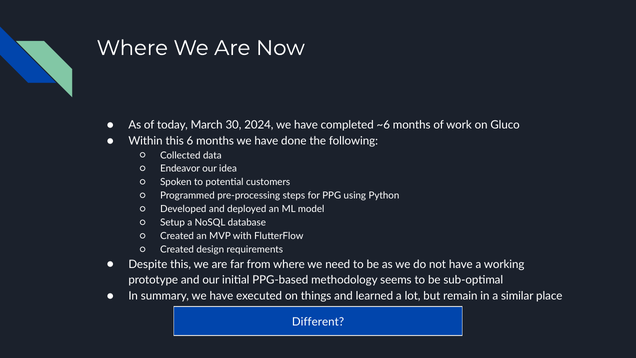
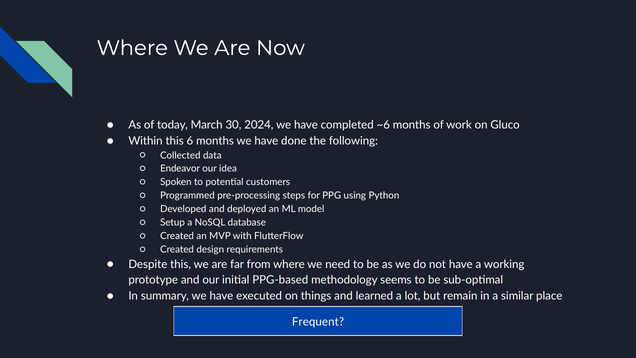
Different: Different -> Frequent (318, 322)
